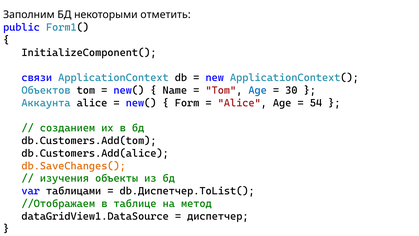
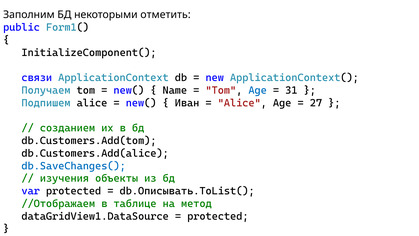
Объектов: Объектов -> Получаем (46, 90)
30: 30 -> 31 (291, 90)
Аккаунта: Аккаунта -> Подпишем (46, 103)
Form: Form -> Иван (187, 103)
54: 54 -> 27 (316, 103)
db.SaveChanges( colour: orange -> blue (74, 166)
var таблицами: таблицами -> protected (74, 191)
db.Диспетчер.ToList(: db.Диспетчер.ToList( -> db.Описывать.ToList( (187, 191)
диспетчер: диспетчер -> protected (218, 216)
